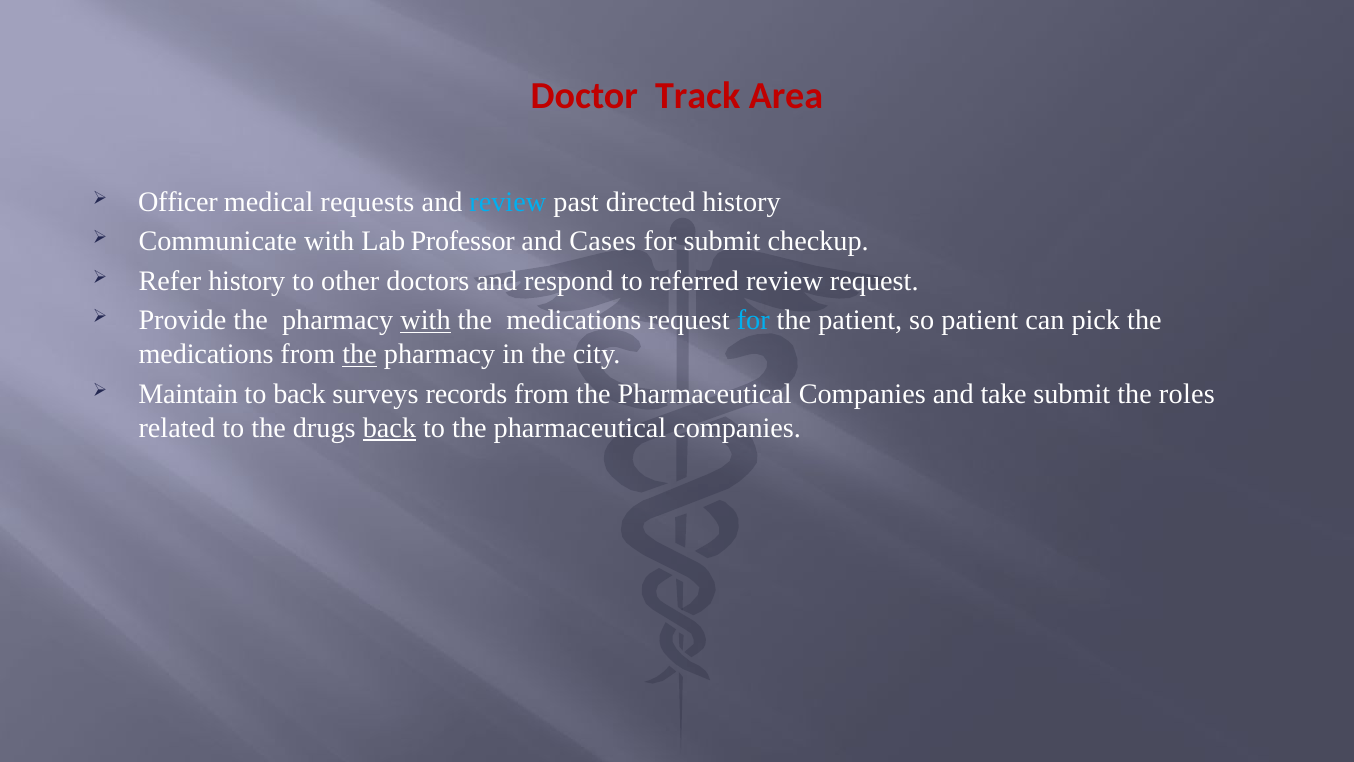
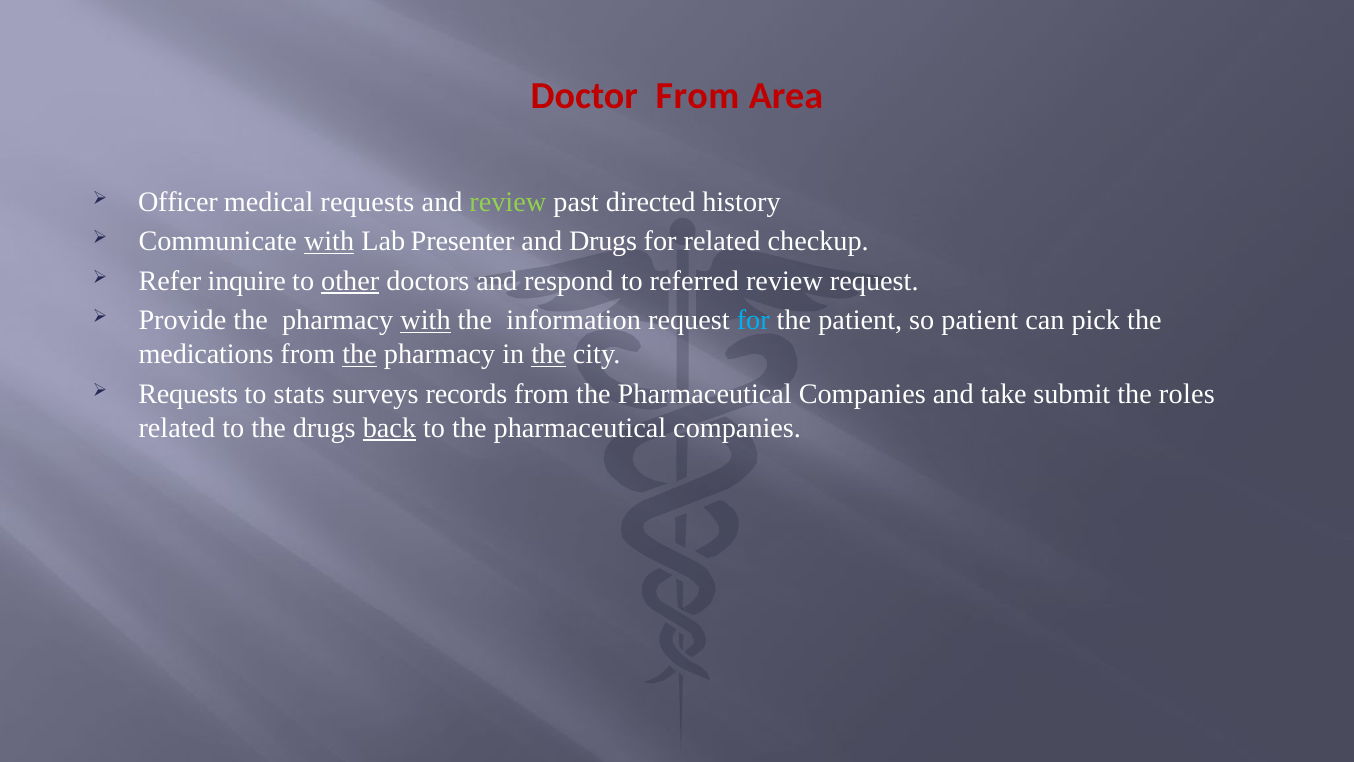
Doctor Track: Track -> From (698, 96)
review colour: light blue -> light green (508, 202)
with underline: none -> present (329, 241)
Professor: Professor -> Presenter (463, 241)
and Cases: Cases -> Drugs (603, 241)
for submit: submit -> related (722, 241)
Refer history: history -> inquire (247, 281)
other underline: none -> present (350, 281)
medications: medications -> information (574, 320)
the underline: none -> present (549, 354)
Maintain: Maintain -> Requests (188, 394)
to back: back -> stats (299, 394)
